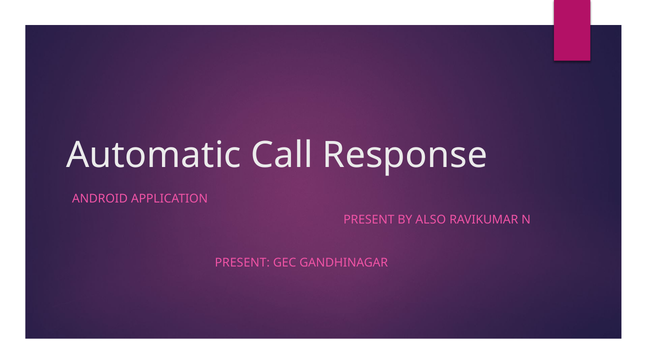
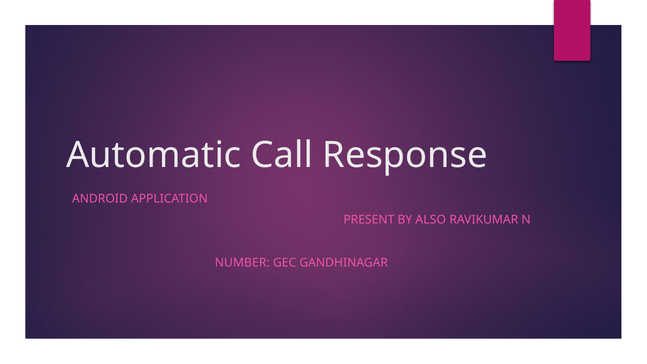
PRESENT: PRESENT -> NUMBER (242, 263)
